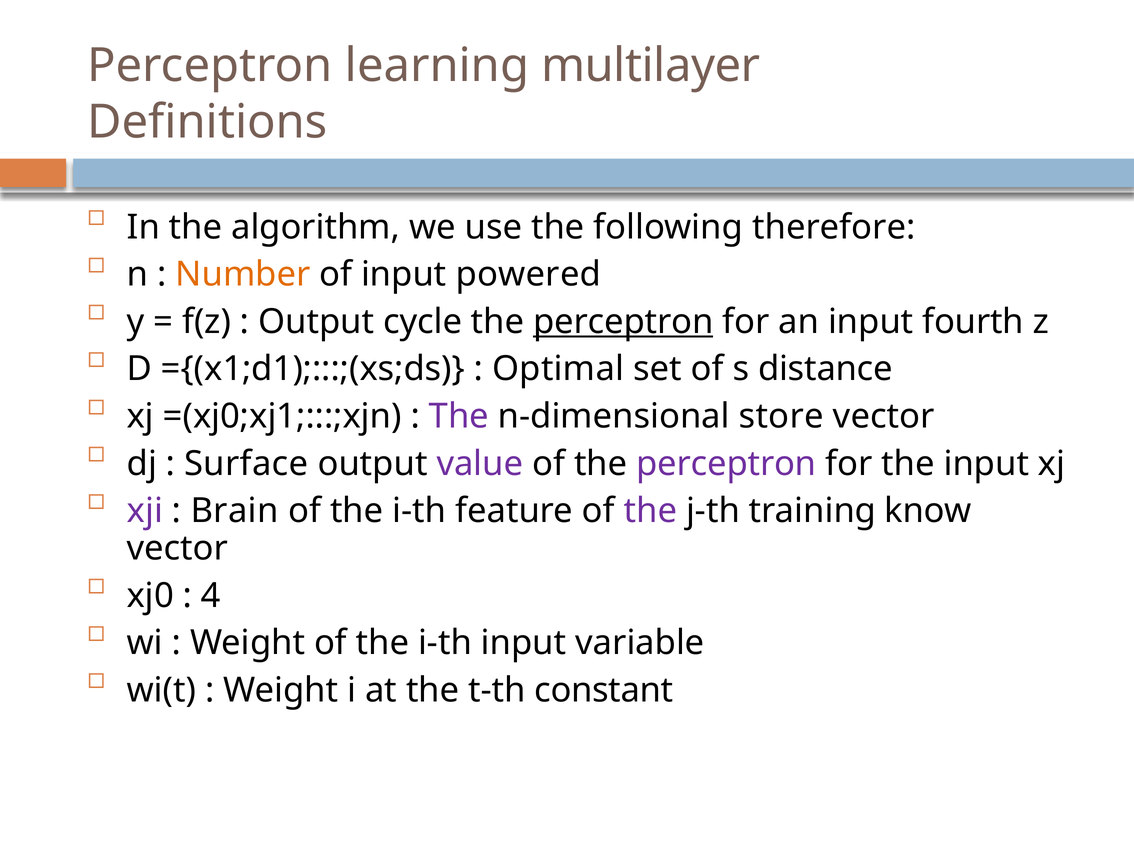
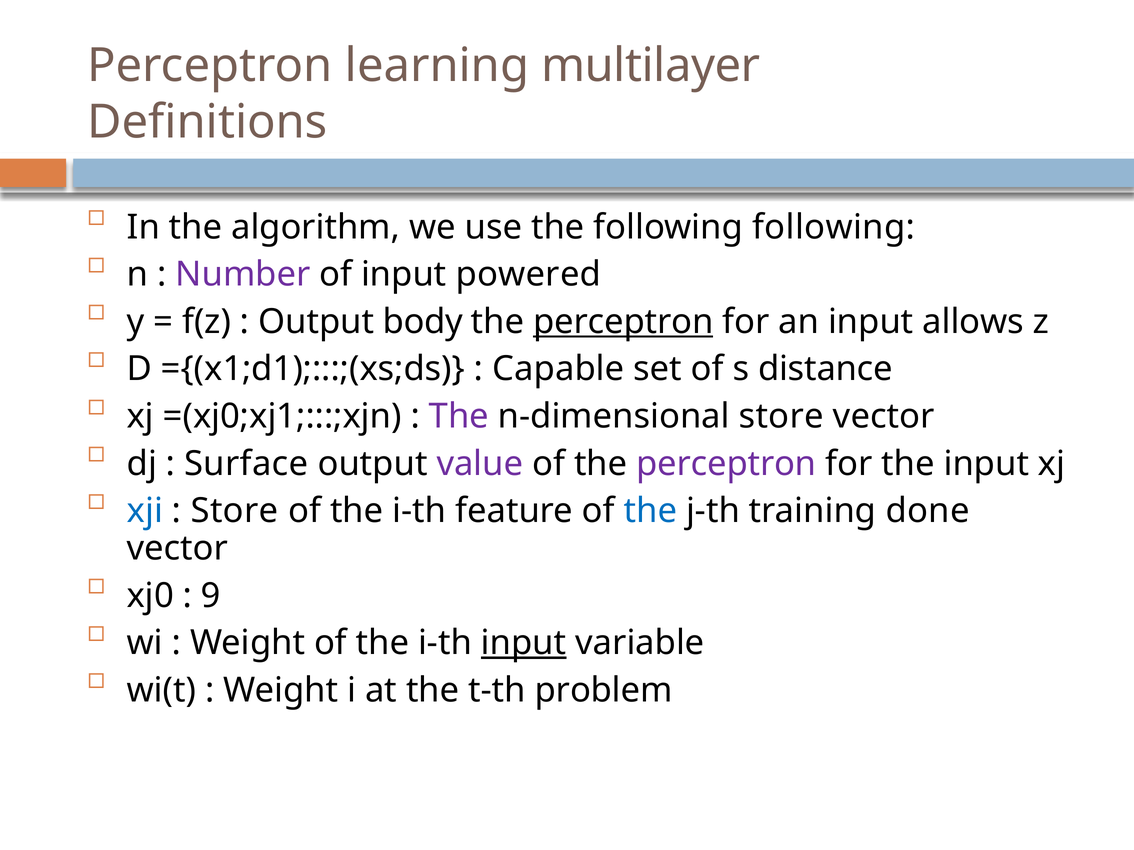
following therefore: therefore -> following (834, 227)
Number colour: orange -> purple (243, 275)
cycle: cycle -> body (423, 322)
fourth: fourth -> allows (973, 322)
Optimal: Optimal -> Capable (558, 369)
xji colour: purple -> blue (145, 511)
Brain: Brain -> Store (235, 511)
the colour: purple -> blue (650, 511)
know: know -> done (928, 511)
4: 4 -> 9 (211, 596)
input underline: none -> present (524, 643)
constant: constant -> problem (604, 691)
